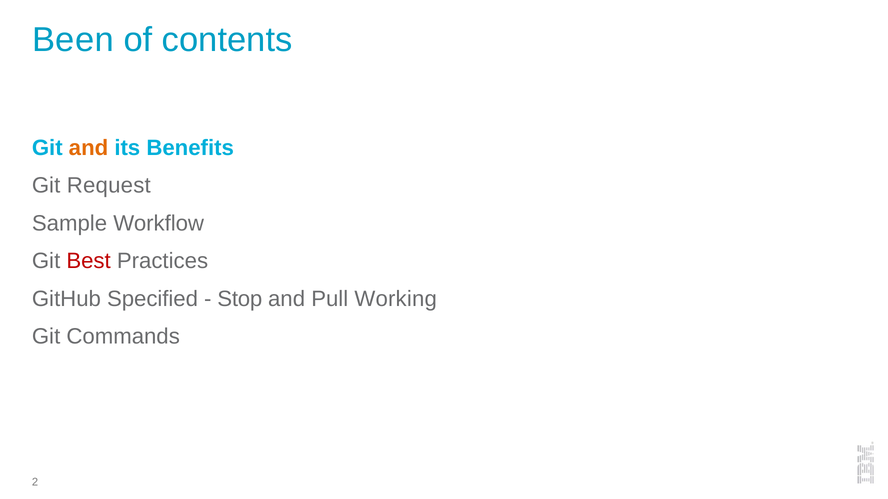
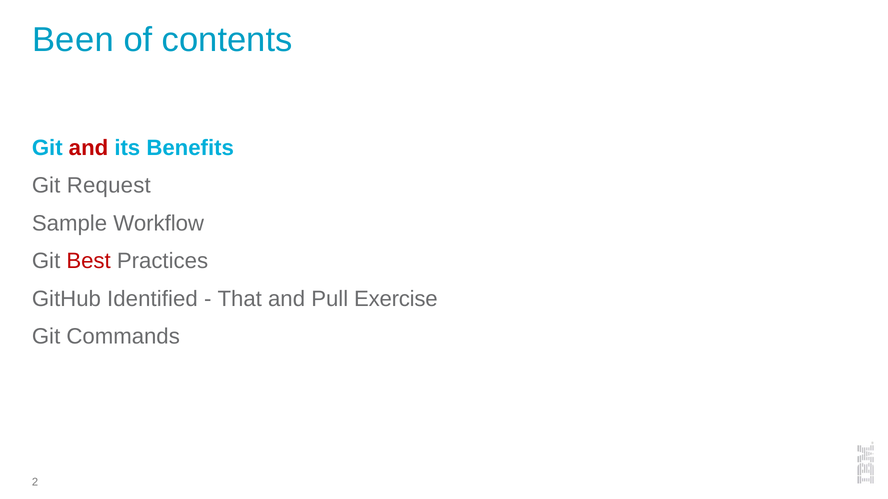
and colour: orange -> red (88, 148)
Specified: Specified -> Identified (152, 299)
Stop: Stop -> That (240, 299)
Working: Working -> Exercise (396, 299)
